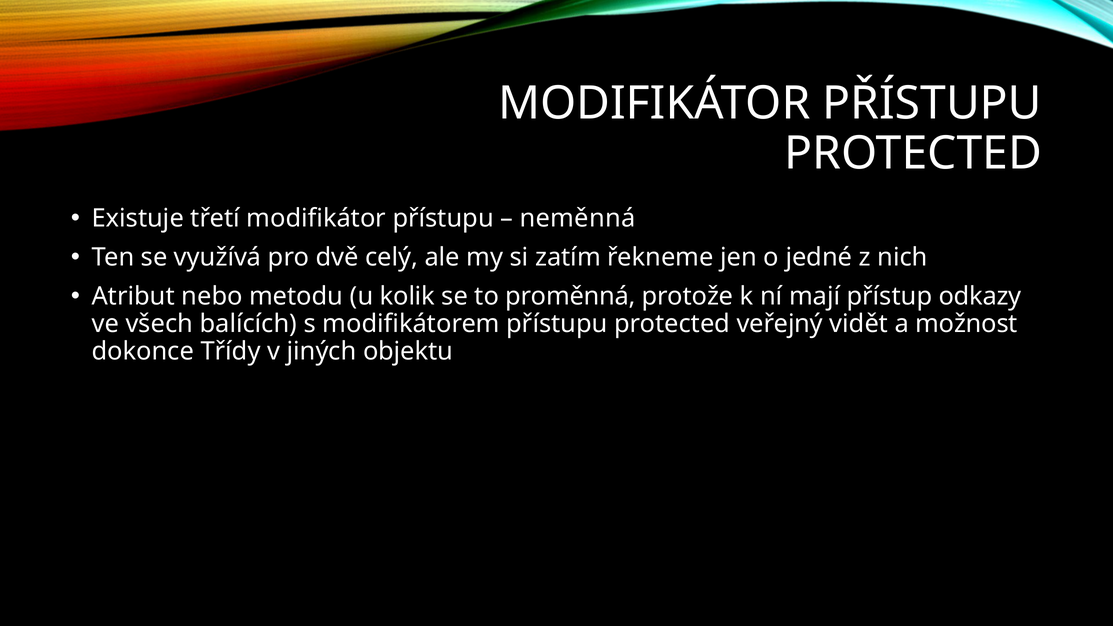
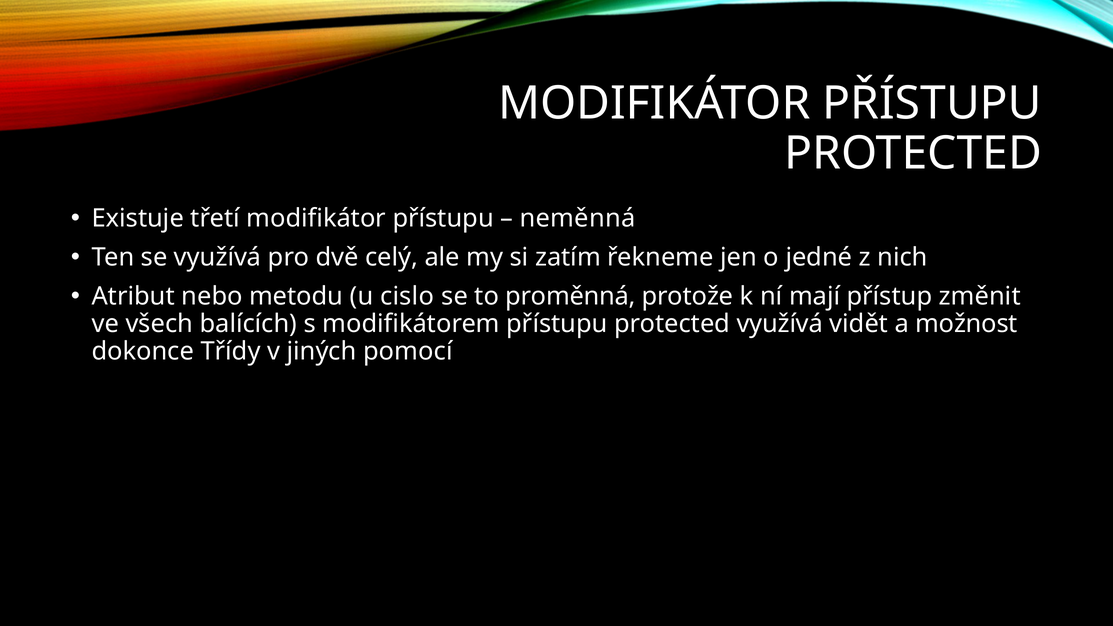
kolik: kolik -> cislo (407, 296)
odkazy: odkazy -> změnit (980, 296)
protected veřejný: veřejný -> využívá (780, 324)
objektu: objektu -> pomocí (408, 351)
